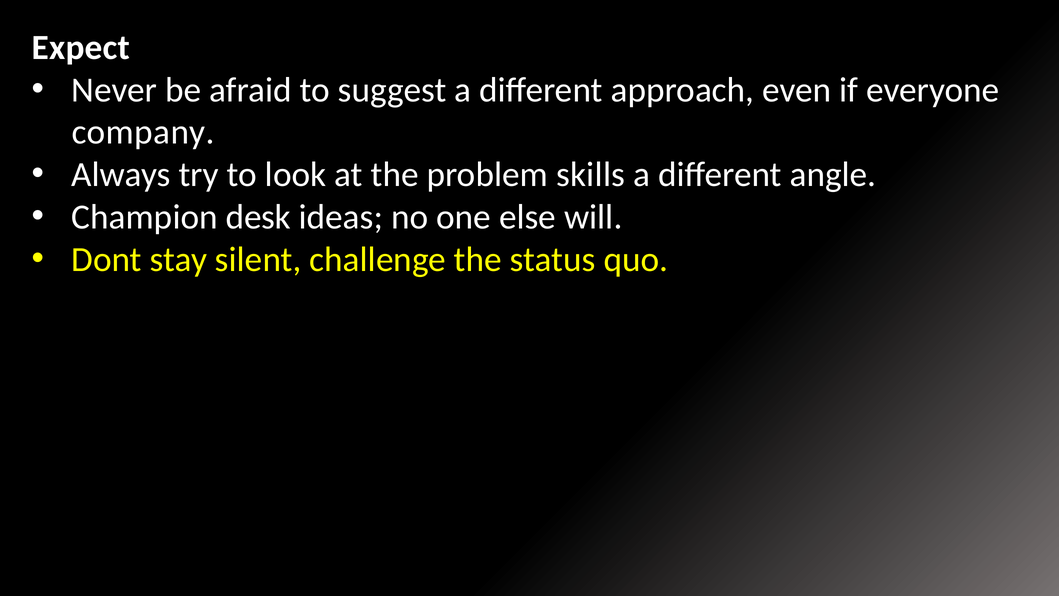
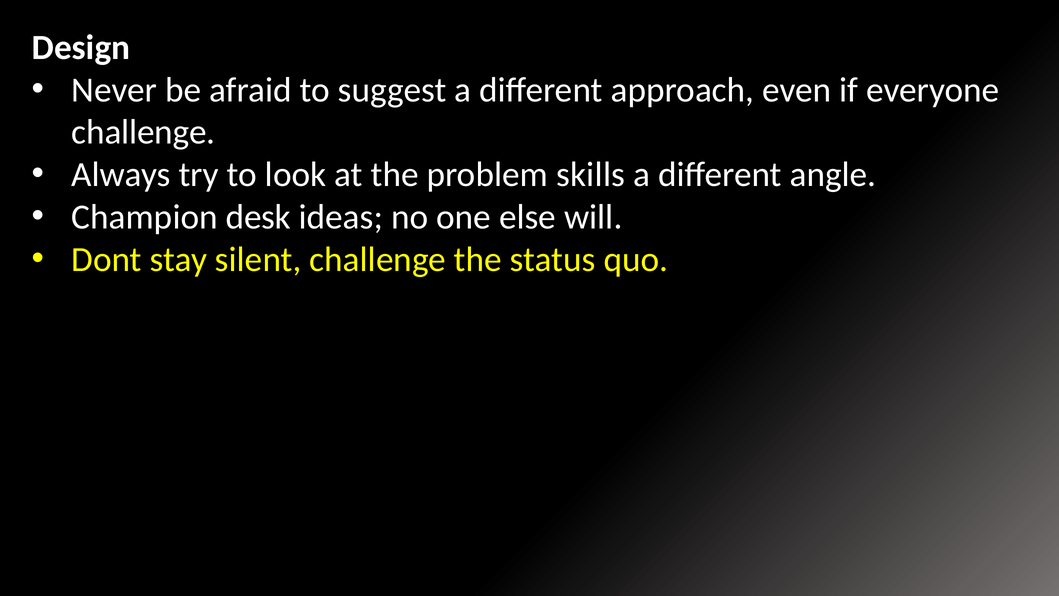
Expect: Expect -> Design (81, 47)
company: company -> challenge (143, 132)
